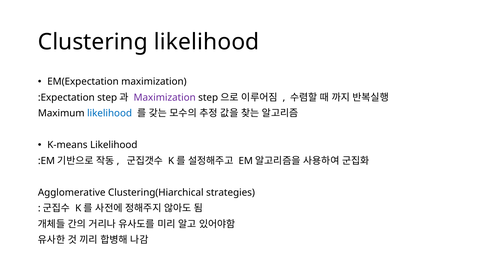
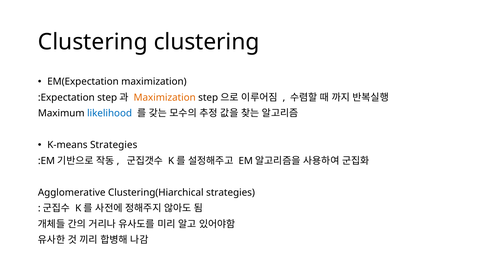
Clustering likelihood: likelihood -> clustering (207, 42)
Maximization colour: purple -> orange (165, 98)
K-means Likelihood: Likelihood -> Strategies (114, 145)
